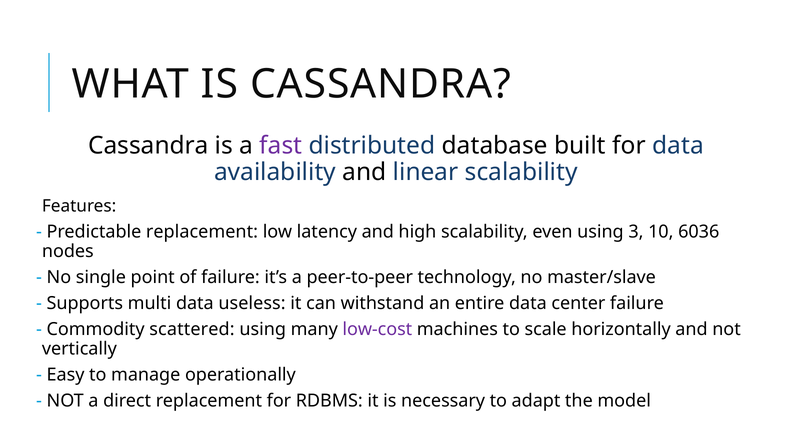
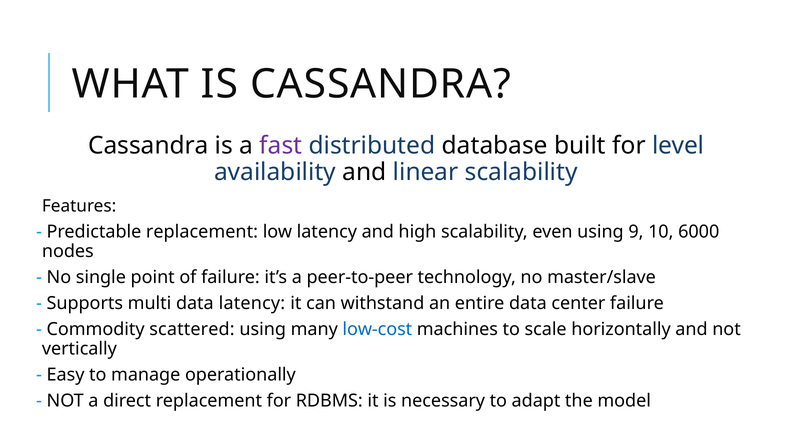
for data: data -> level (678, 146)
3: 3 -> 9 (636, 232)
6036: 6036 -> 6000 (699, 232)
data useless: useless -> latency (252, 303)
low-cost colour: purple -> blue (377, 329)
